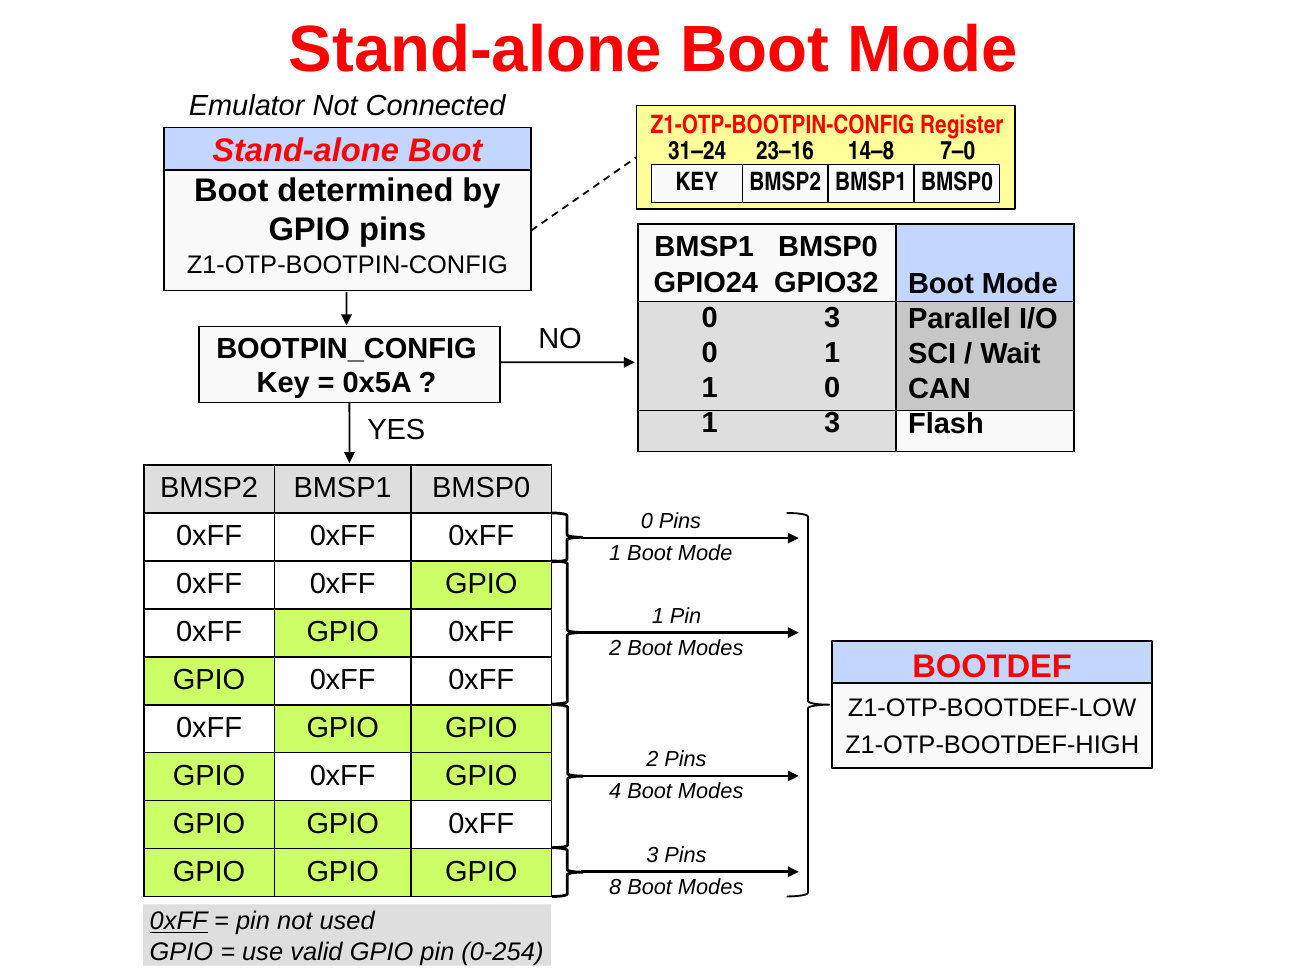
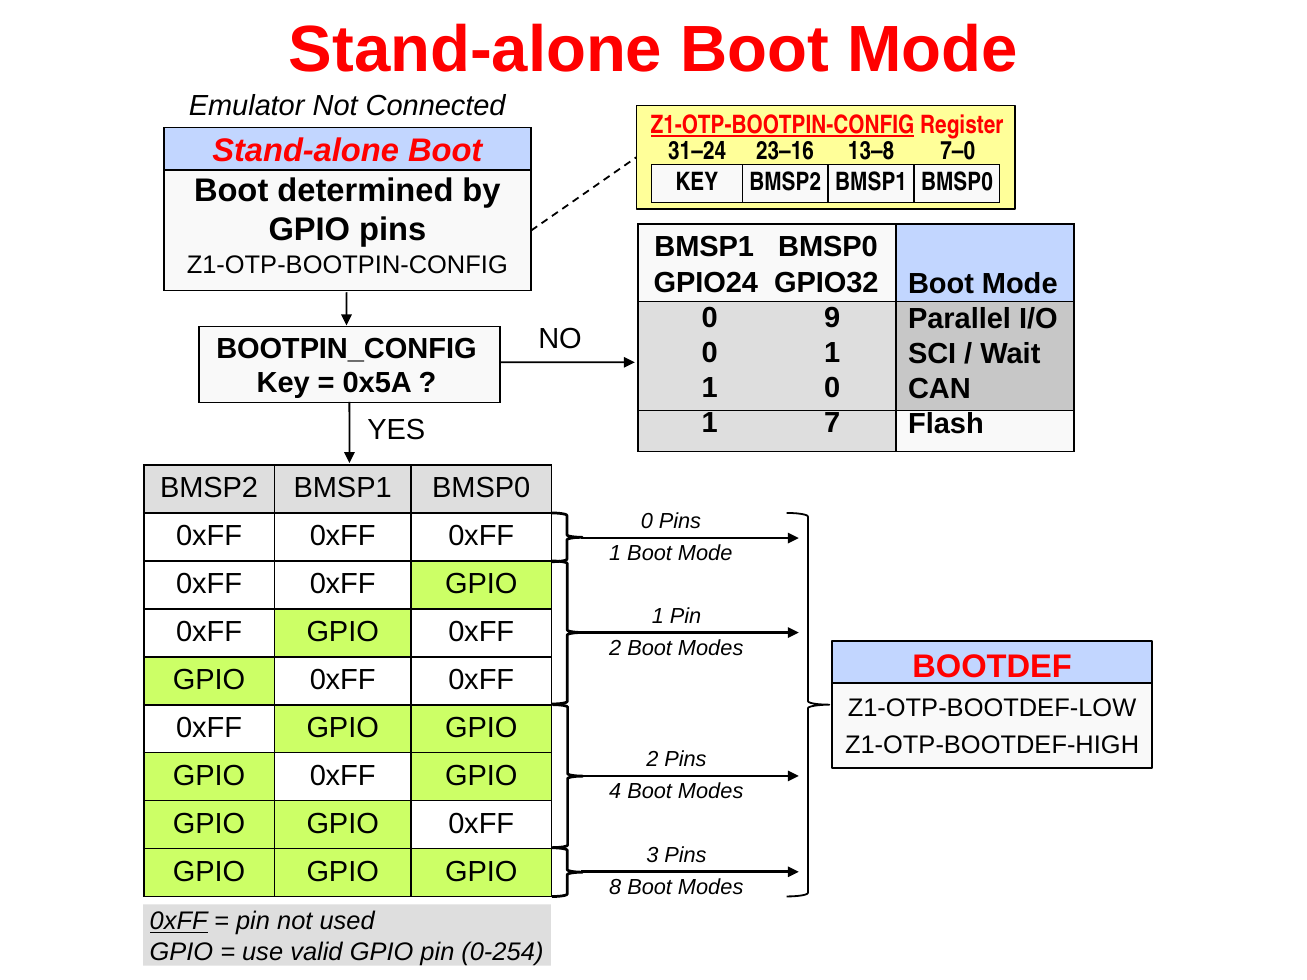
Z1-OTP-BOOTPIN-CONFIG underline: none -> present (782, 125)
14–8: 14–8 -> 13–8 (871, 152)
0 3: 3 -> 9 (832, 318)
1 3: 3 -> 7 (832, 423)
